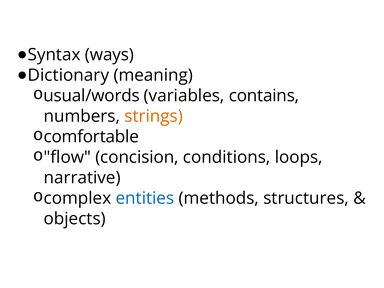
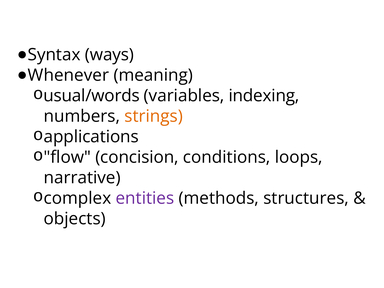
Dictionary: Dictionary -> Whenever (68, 75)
contains: contains -> indexing (264, 96)
comfortable: comfortable -> applications (91, 137)
entities colour: blue -> purple (145, 198)
